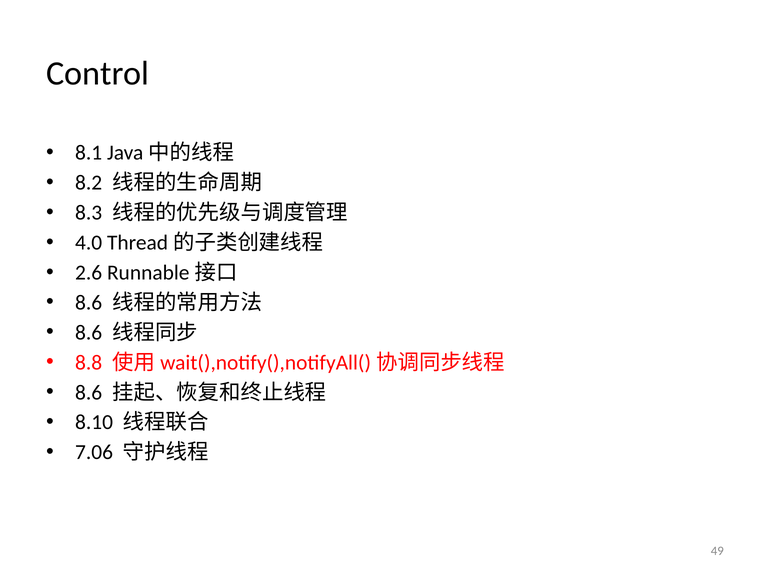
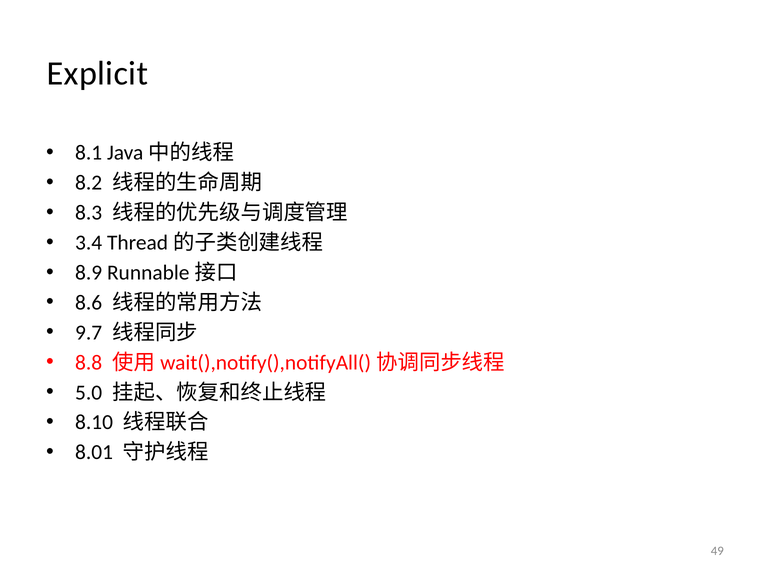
Control: Control -> Explicit (97, 74)
4.0: 4.0 -> 3.4 (89, 243)
2.6: 2.6 -> 8.9 (89, 273)
8.6: 8.6 -> 9.7 (89, 333)
8.6: 8.6 -> 5.0 (89, 393)
7.06: 7.06 -> 8.01 (94, 453)
